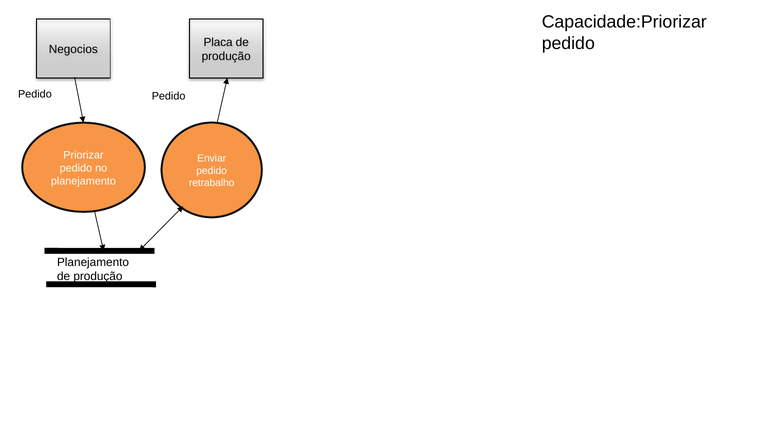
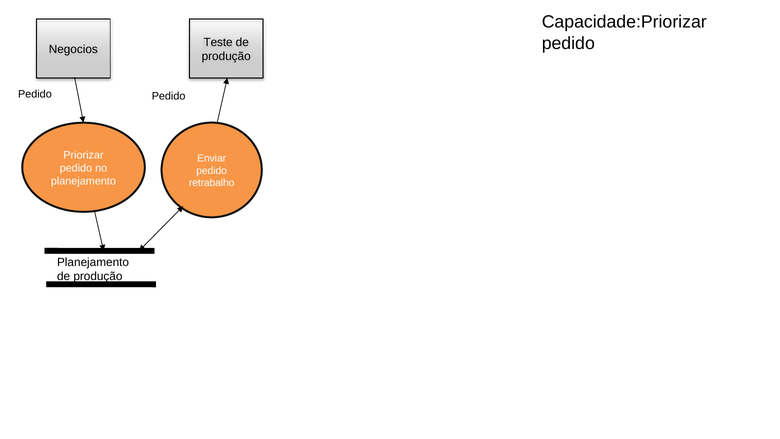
Placa: Placa -> Teste (218, 42)
